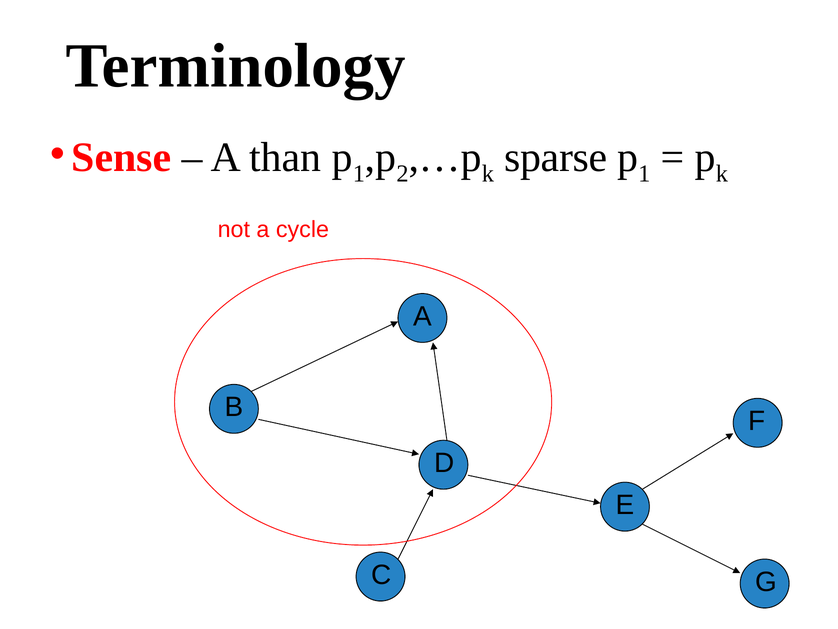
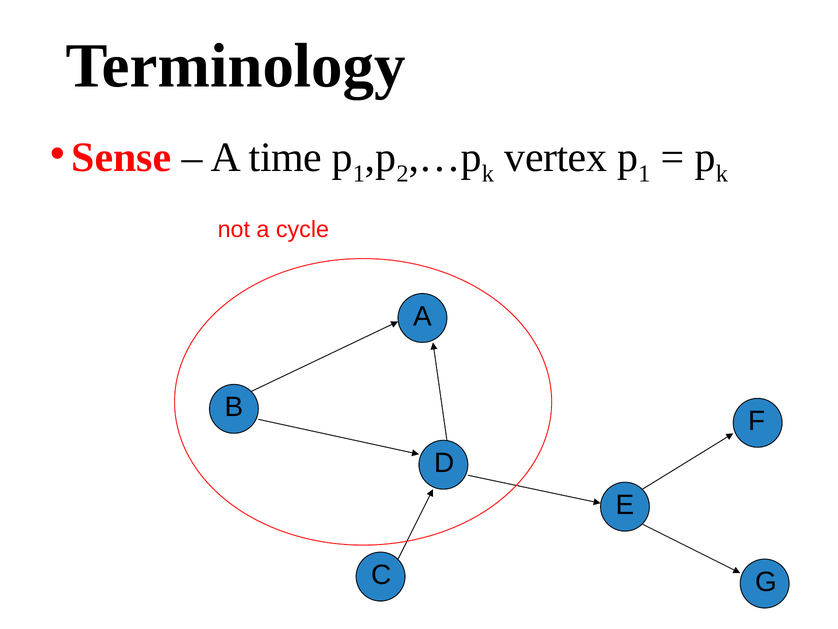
than: than -> time (285, 157)
sparse: sparse -> vertex (556, 157)
